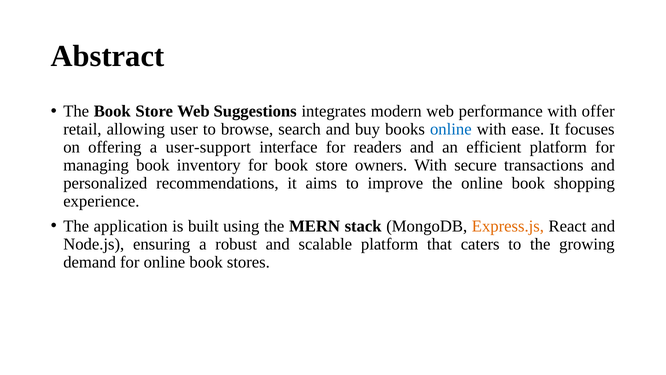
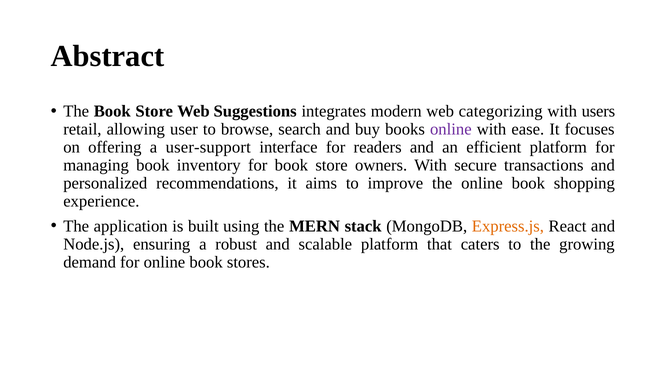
performance: performance -> categorizing (501, 111)
offer: offer -> users (598, 111)
online colour: blue -> purple (451, 129)
